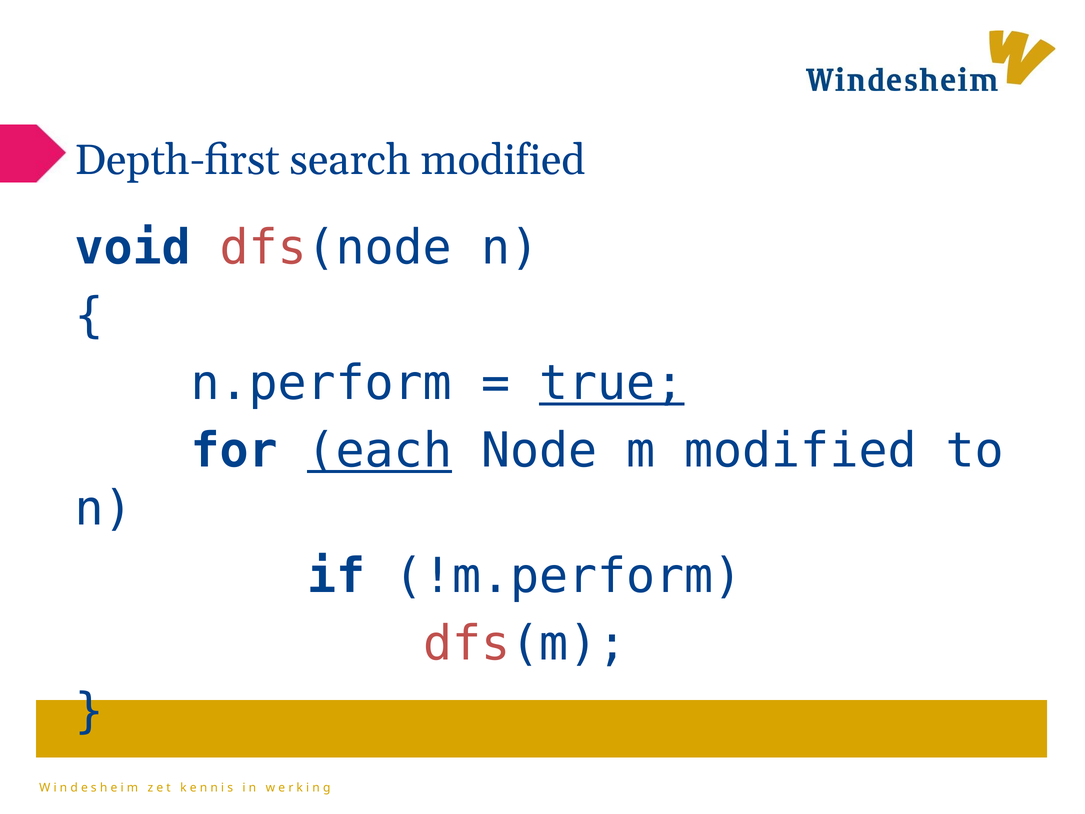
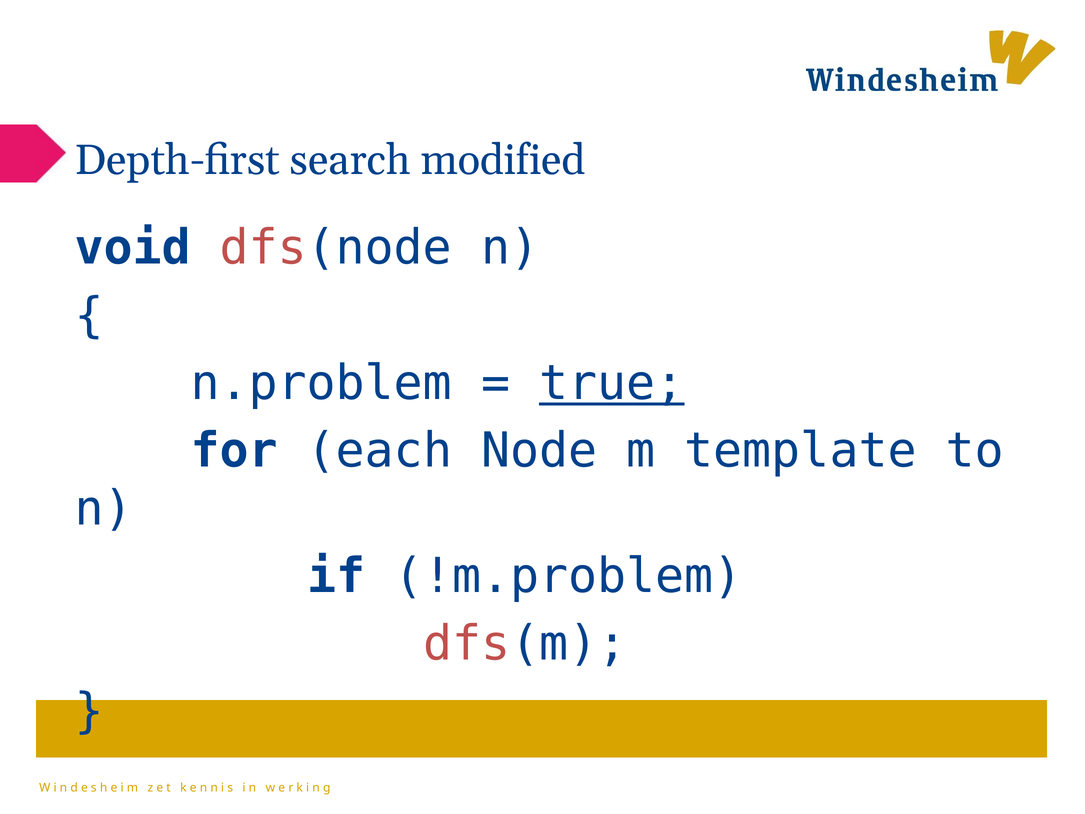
n.perform: n.perform -> n.problem (321, 383)
each underline: present -> none (379, 451)
m modified: modified -> template (800, 451)
!m.perform: !m.perform -> !m.problem (568, 576)
